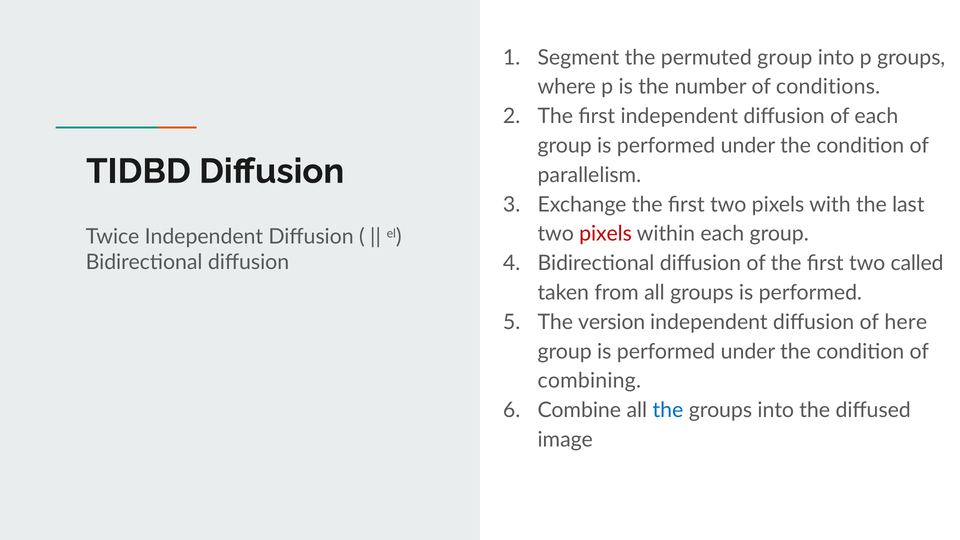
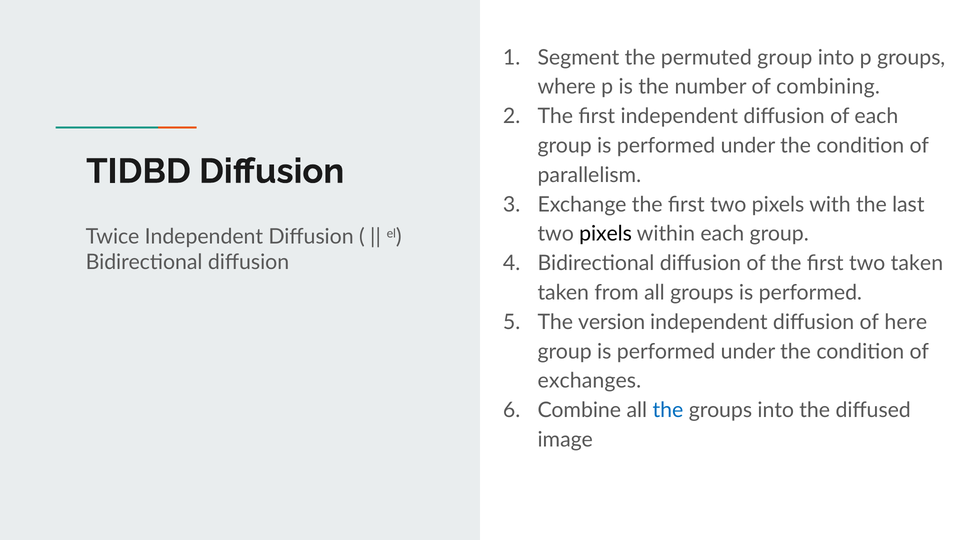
conditions: conditions -> combining (828, 87)
pixels colour: red -> black (606, 234)
two called: called -> taken (917, 263)
combining: combining -> exchanges (589, 381)
